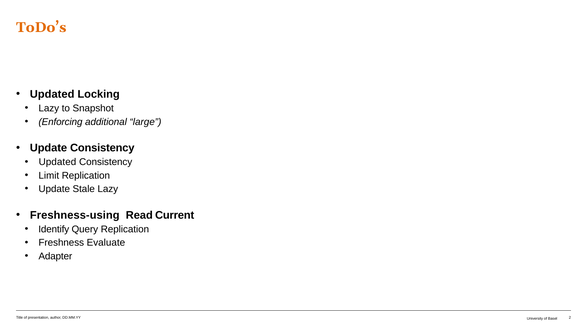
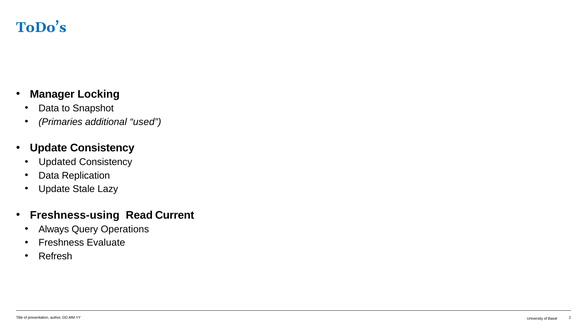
ToDo’s colour: orange -> blue (41, 27)
Updated: Updated -> Manager (52, 94)
Lazy: Lazy -> Data (49, 108)
Enforcing: Enforcing -> Primaries (61, 122)
large: large -> used (145, 122)
Limit: Limit -> Data (49, 176)
Identify: Identify -> Always (54, 229)
Query Replication: Replication -> Operations (125, 229)
Adapter: Adapter -> Refresh (55, 256)
